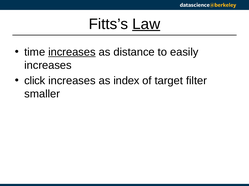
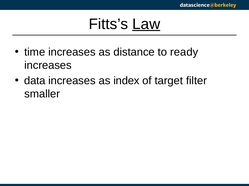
increases underline: present -> none (72, 52)
easily: easily -> ready (184, 52)
click: click -> data (35, 81)
